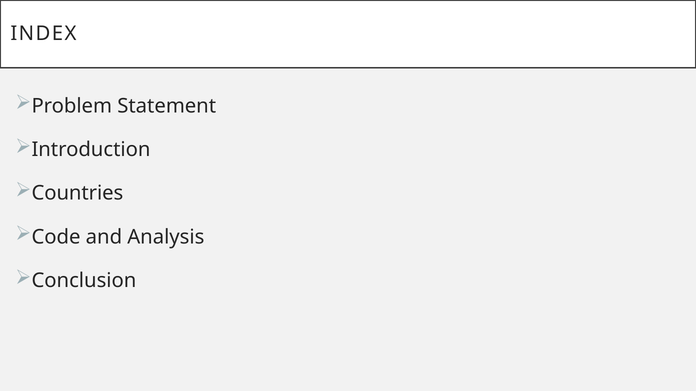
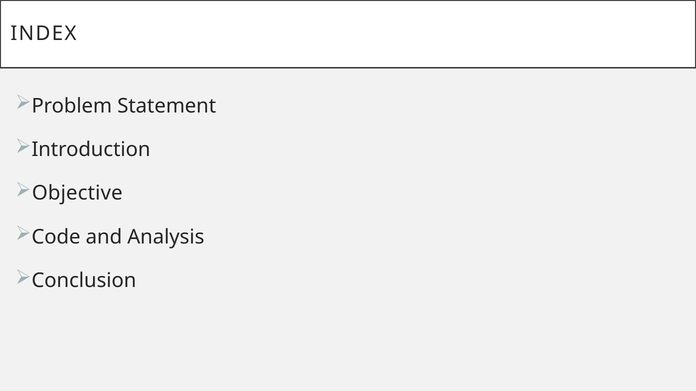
Countries: Countries -> Objective (77, 194)
